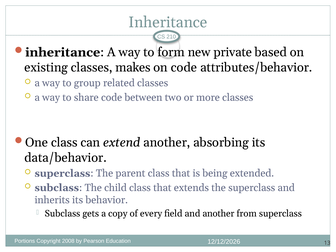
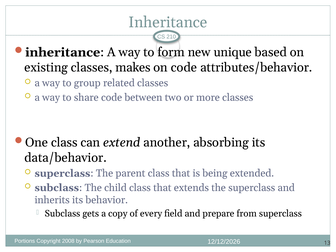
private: private -> unique (233, 52)
and another: another -> prepare (218, 214)
